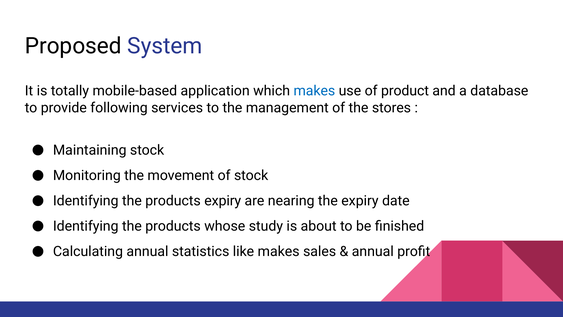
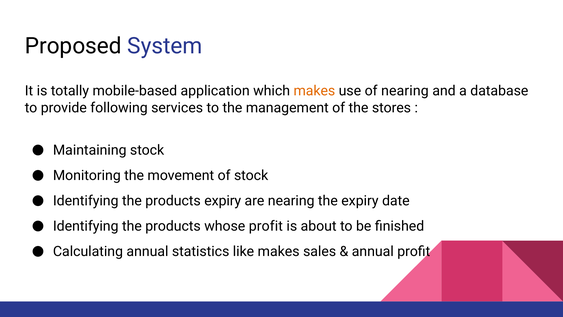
makes colour: blue -> orange (314, 91)
of product: product -> nearing (405, 91)
whose study: study -> profit (266, 226)
